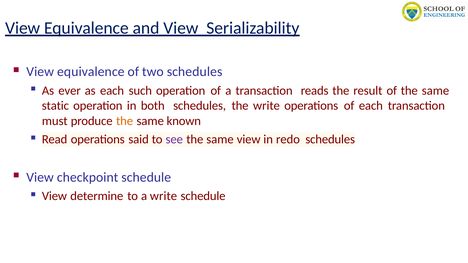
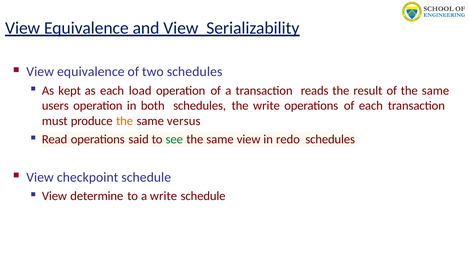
ever: ever -> kept (70, 91)
such: such -> load (140, 91)
static: static -> users (55, 106)
known: known -> versus (184, 121)
see colour: purple -> green (174, 140)
